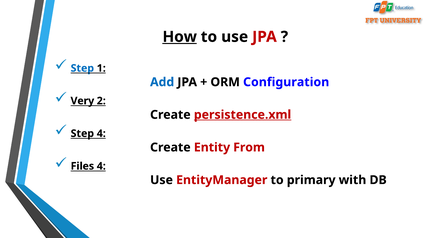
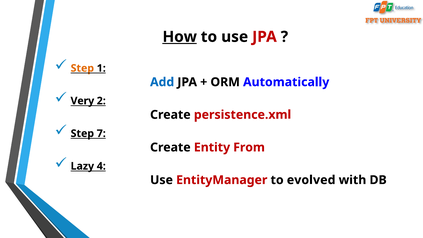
Step colour: blue -> orange (82, 68)
Configuration: Configuration -> Automatically (286, 82)
persistence.xml underline: present -> none (243, 115)
Step 4: 4 -> 7 (101, 133)
Files: Files -> Lazy (82, 166)
primary: primary -> evolved (311, 180)
